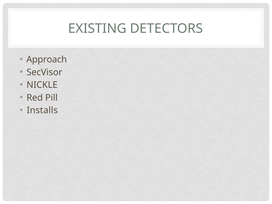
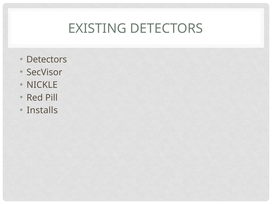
Approach: Approach -> Detectors (47, 60)
